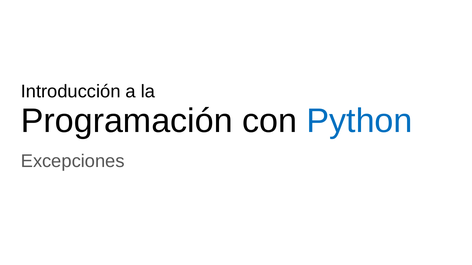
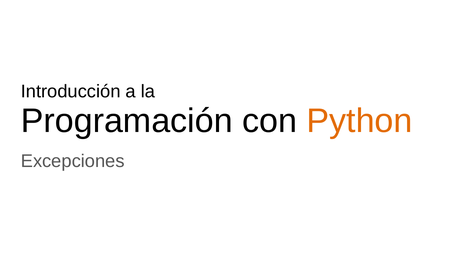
Python colour: blue -> orange (360, 121)
